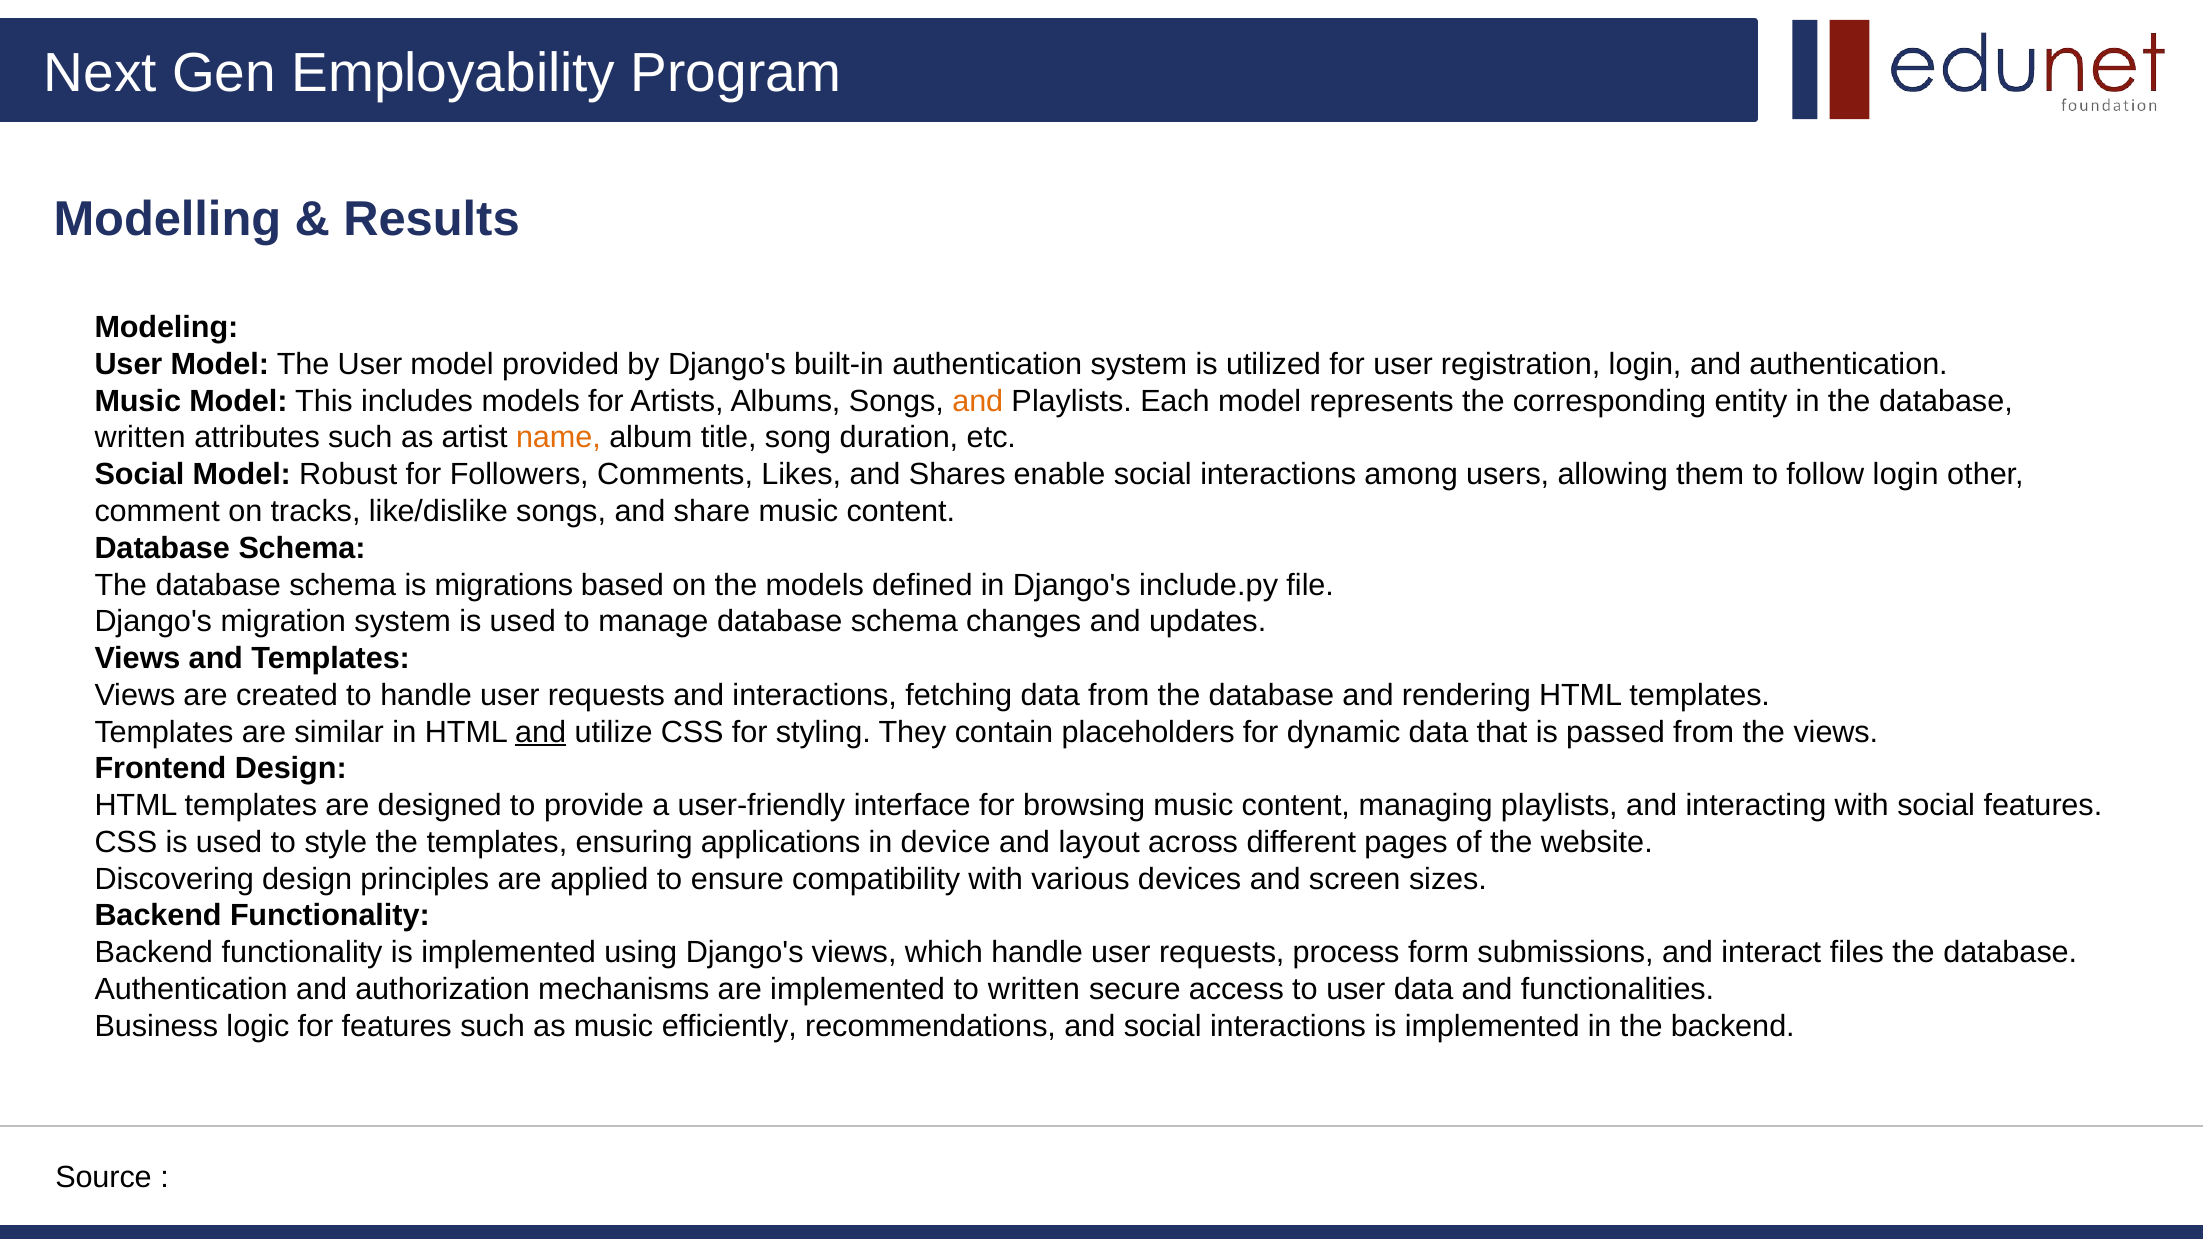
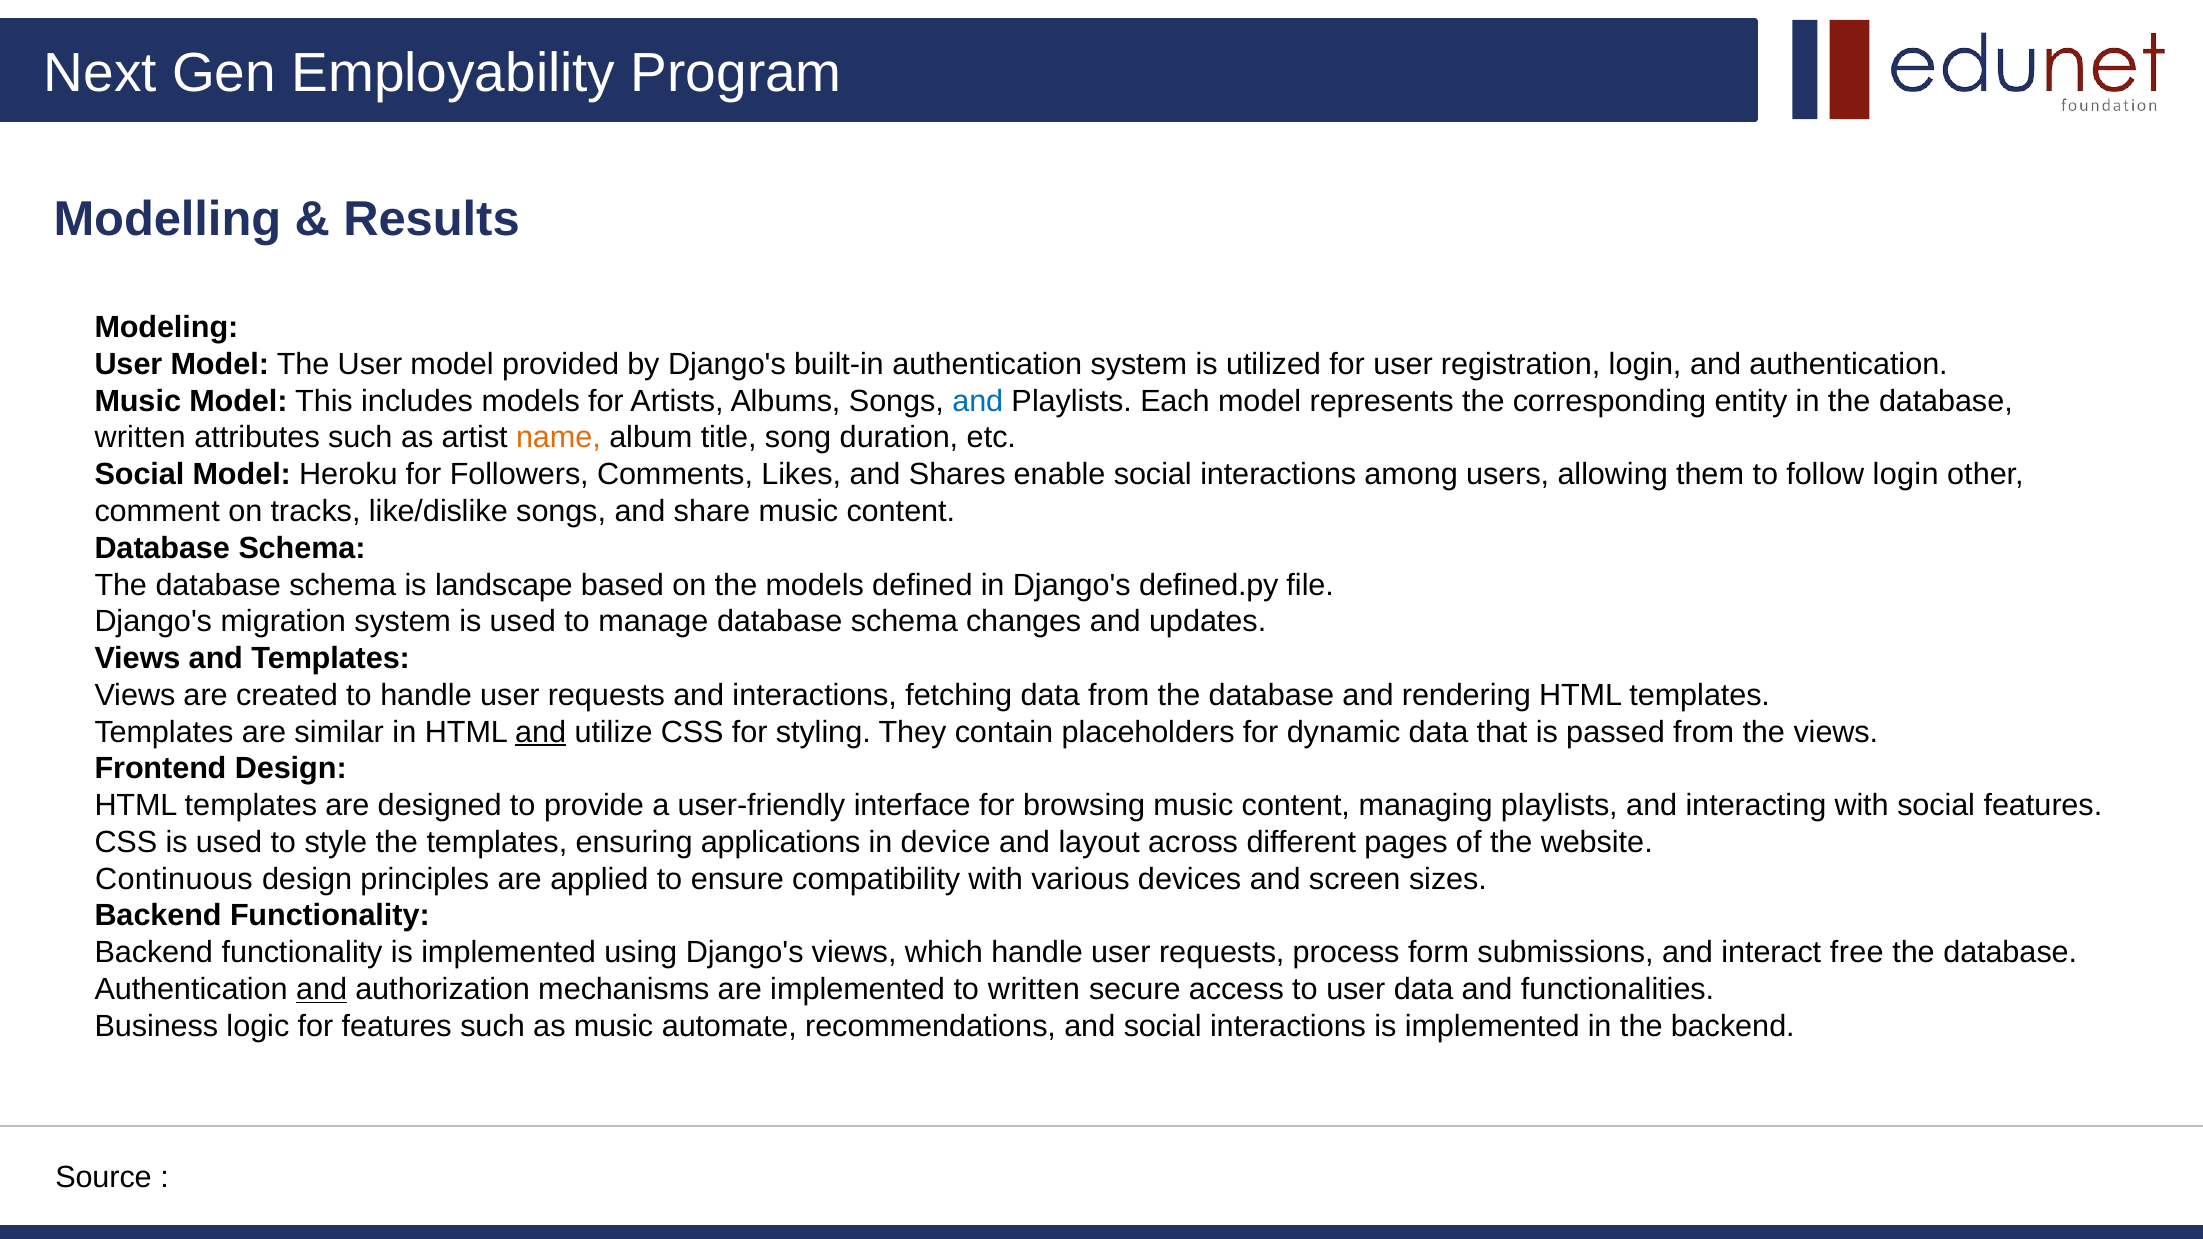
and colour: orange -> blue (978, 401)
Robust: Robust -> Heroku (348, 475)
migrations: migrations -> landscape (504, 585)
include.py: include.py -> defined.py (1209, 585)
Discovering: Discovering -> Continuous (174, 879)
files: files -> free (1857, 953)
and underline: none -> present (322, 990)
efficiently: efficiently -> automate (729, 1026)
